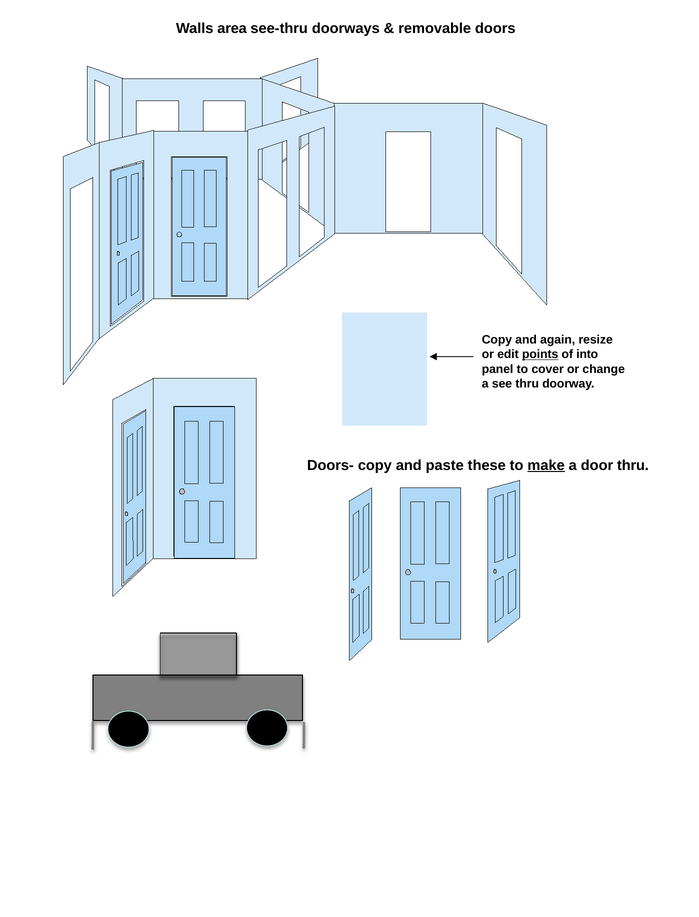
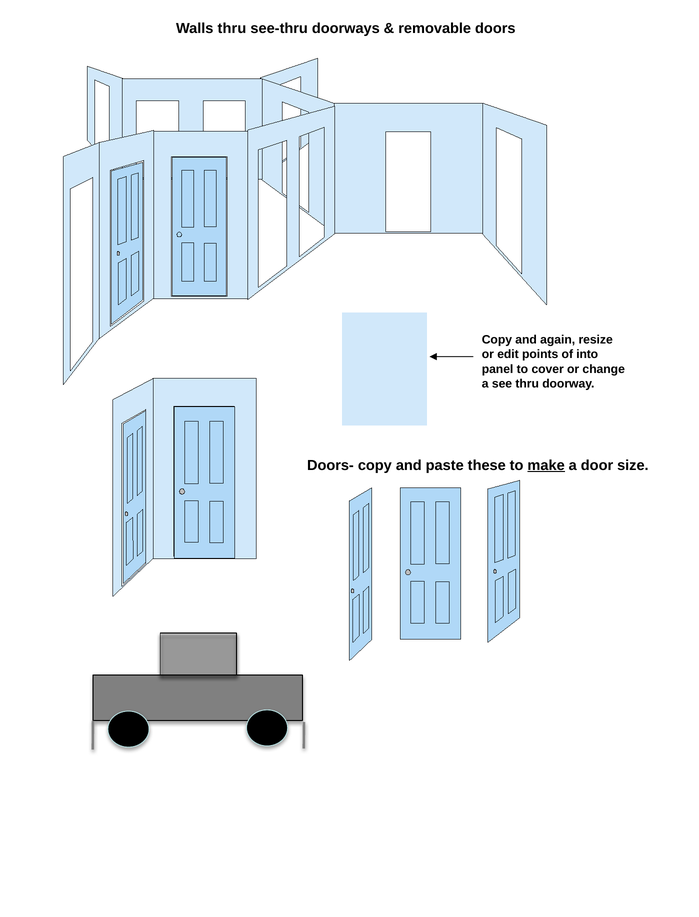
Walls area: area -> thru (232, 29)
points underline: present -> none (540, 355)
door thru: thru -> size (633, 465)
